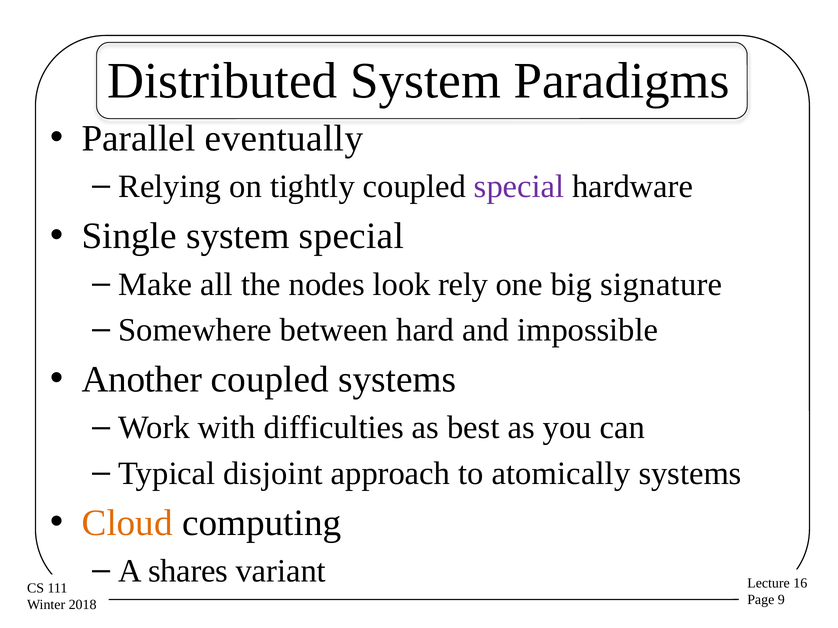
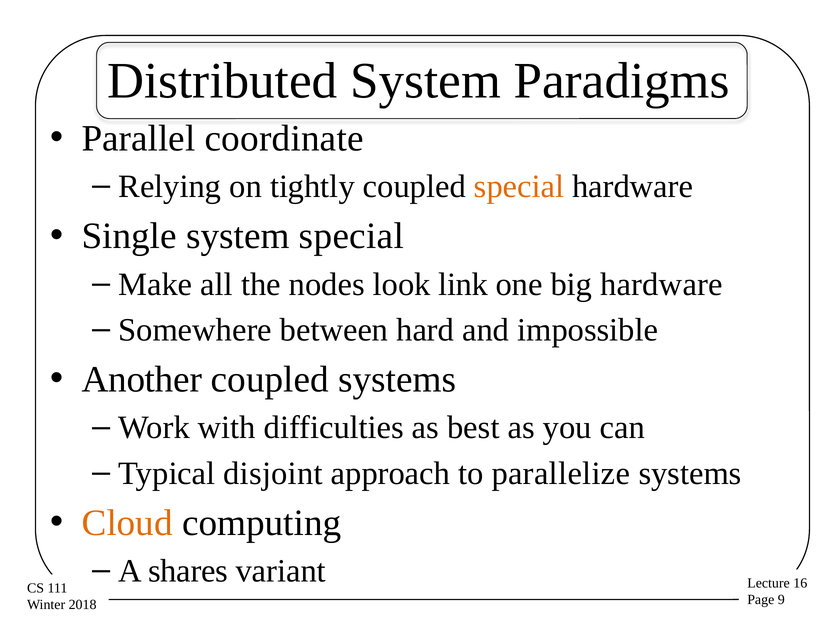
eventually: eventually -> coordinate (284, 139)
special colour: purple -> orange (519, 187)
rely: rely -> link (463, 284)
big signature: signature -> hardware (662, 284)
atomically: atomically -> parallelize (561, 474)
